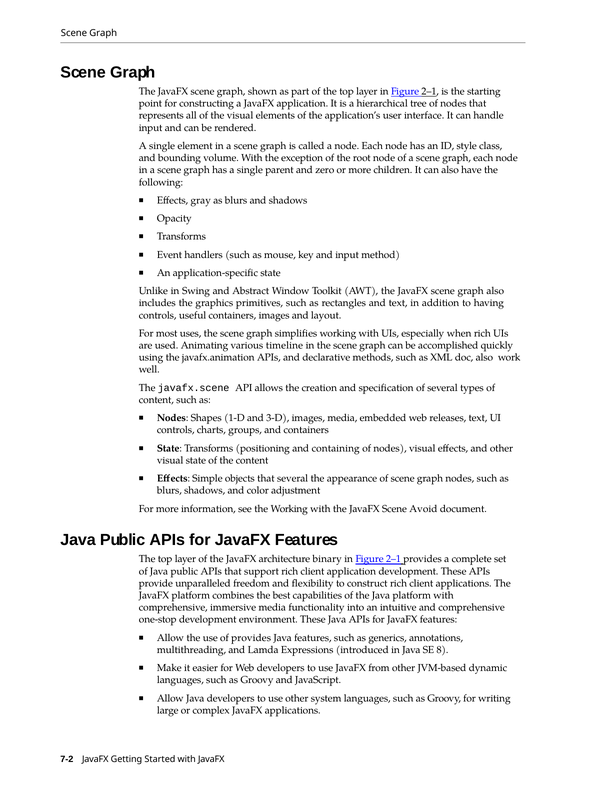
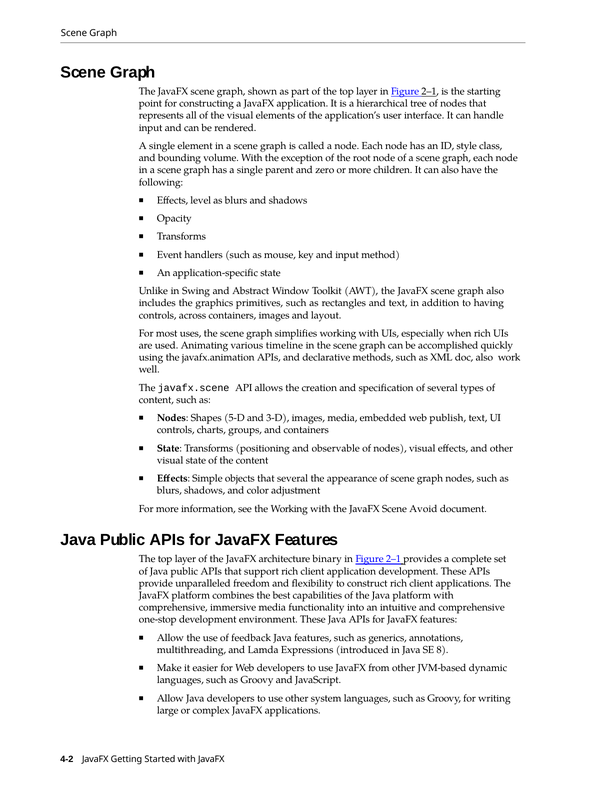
gray: gray -> level (201, 200)
useful: useful -> across (193, 315)
1-D: 1-D -> 5-D (234, 418)
releases: releases -> publish (448, 418)
containing: containing -> observable (336, 448)
of provides: provides -> feedback (251, 638)
7-2: 7-2 -> 4-2 (67, 759)
